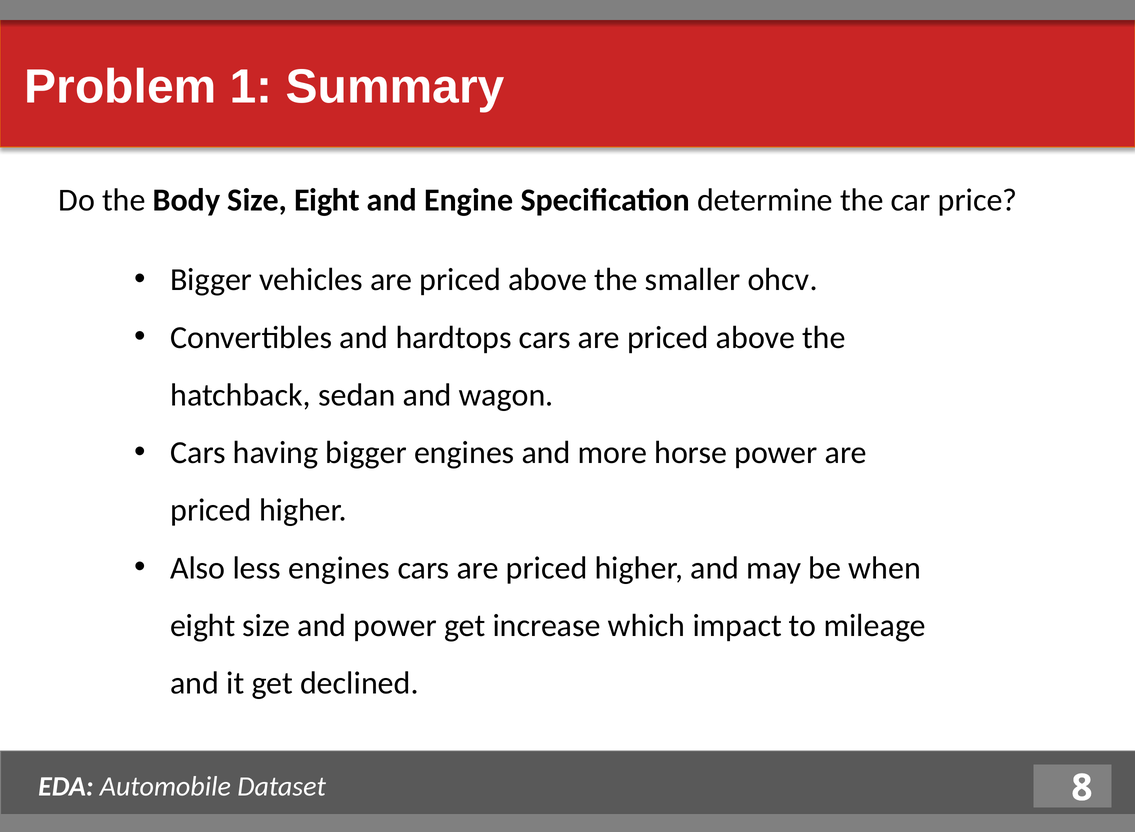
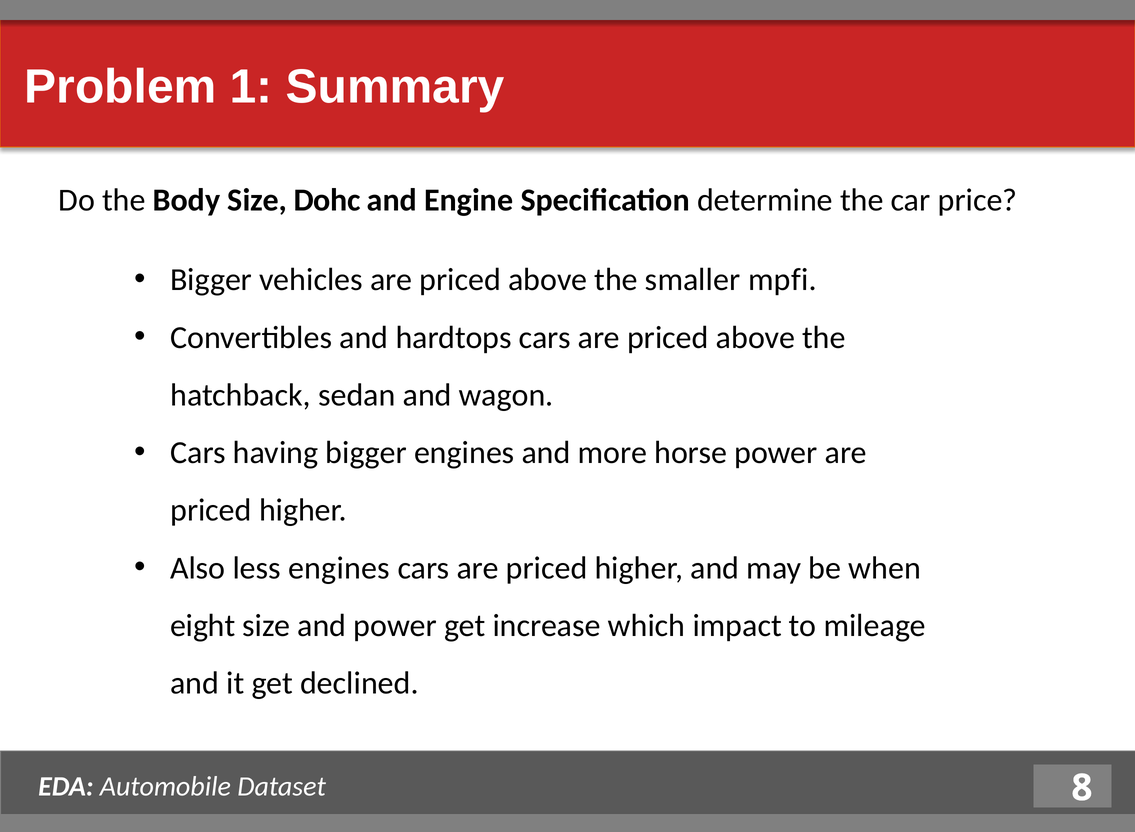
Size Eight: Eight -> Dohc (327, 200)
ohcv: ohcv -> mpfi (782, 280)
